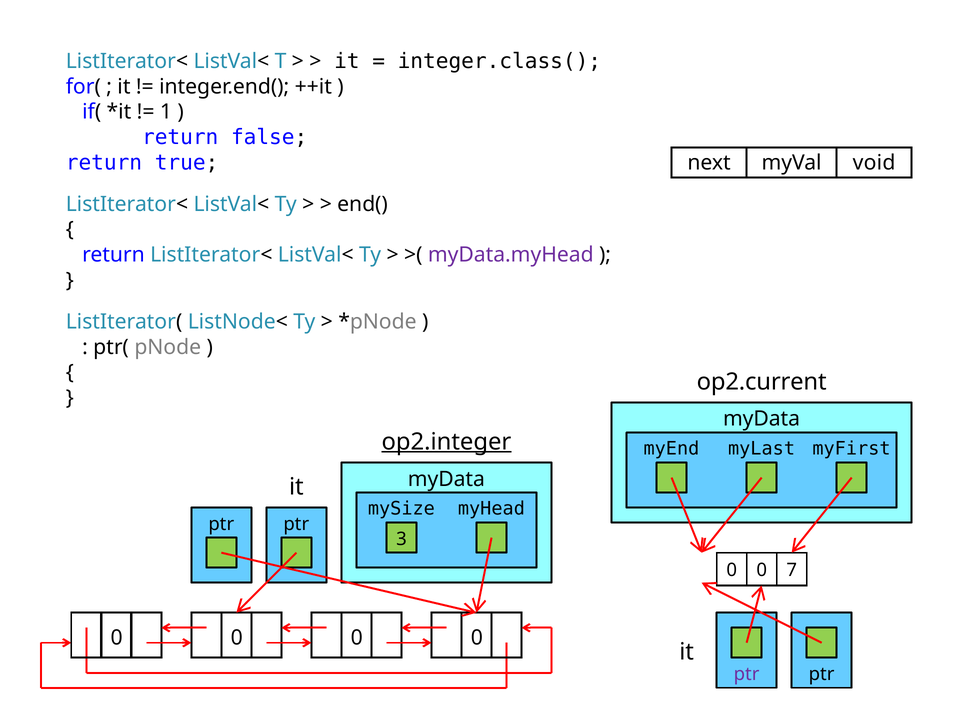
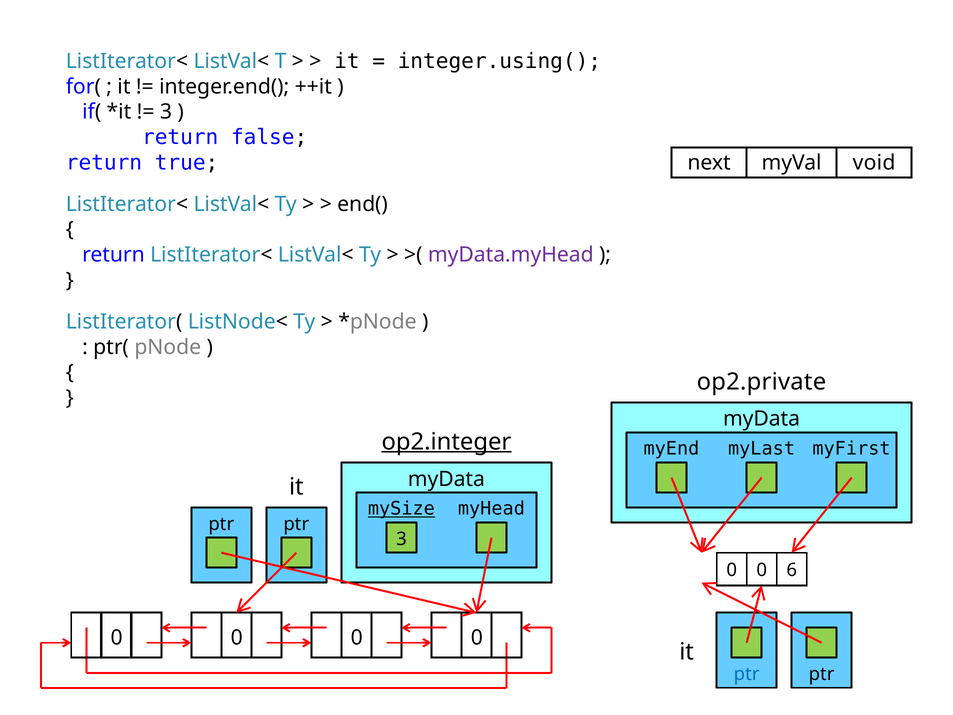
integer.class(: integer.class( -> integer.using( (499, 61)
1: 1 -> 3 (166, 112)
op2.current: op2.current -> op2.private (761, 382)
mySize underline: none -> present (401, 509)
7: 7 -> 6 (792, 570)
ptr colour: purple -> blue (747, 674)
